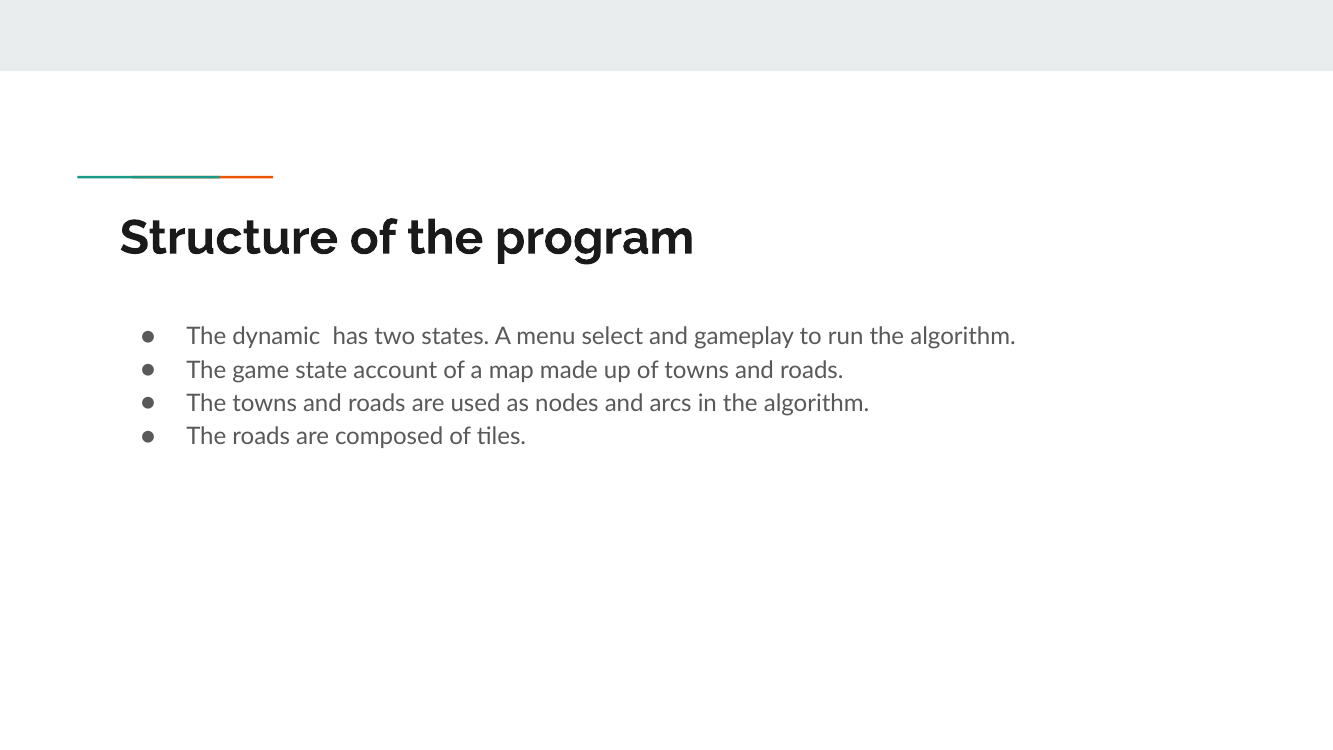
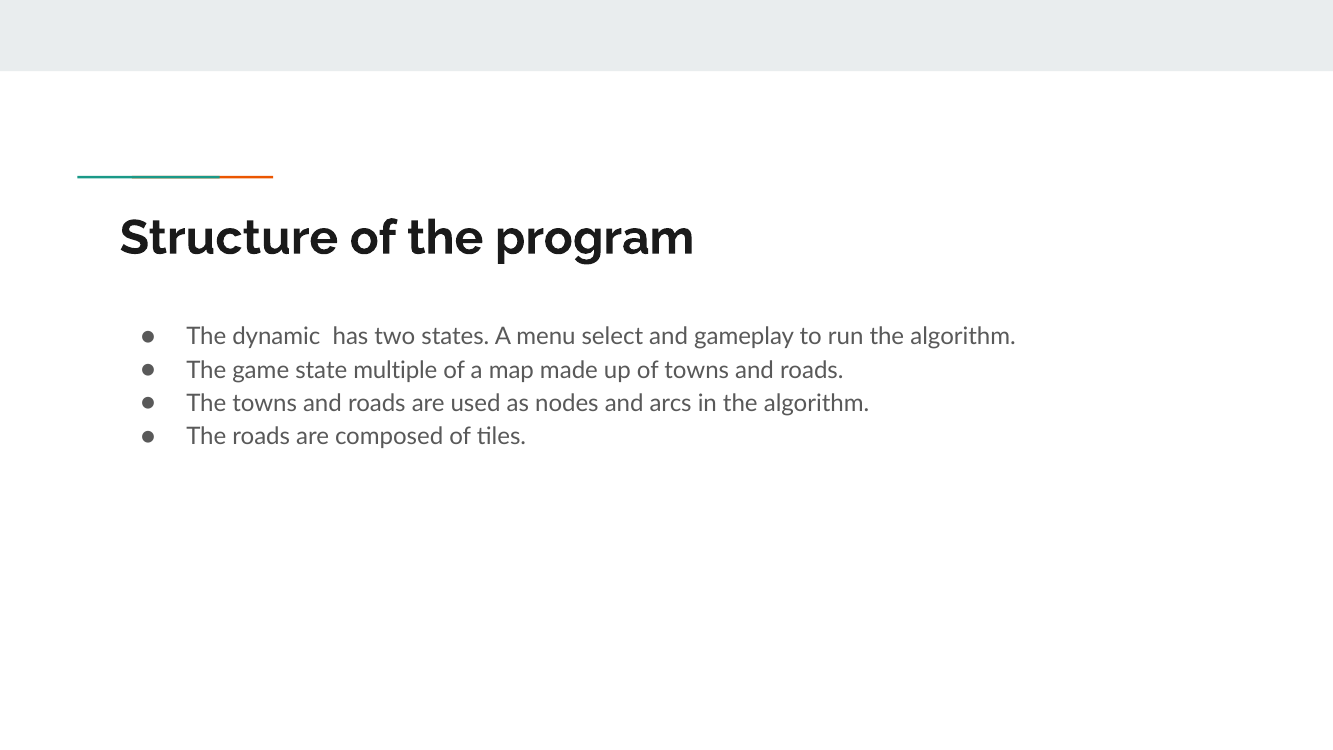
account: account -> multiple (395, 370)
